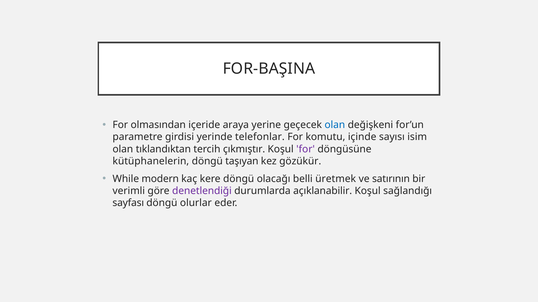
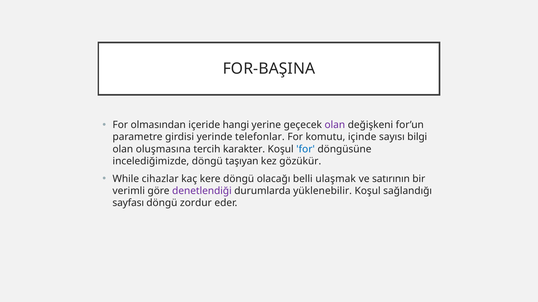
araya: araya -> hangi (236, 125)
olan colour: blue -> purple (335, 125)
isim: isim -> bilgi (417, 137)
tıklandıktan: tıklandıktan -> oluşmasına (163, 149)
çıkmıştır: çıkmıştır -> karakter (244, 149)
for colour: purple -> blue (306, 149)
kütüphanelerin: kütüphanelerin -> incelediğimizde (151, 162)
modern: modern -> cihazlar (160, 179)
üretmek: üretmek -> ulaşmak (336, 179)
açıklanabilir: açıklanabilir -> yüklenebilir (323, 191)
olurlar: olurlar -> zordur (196, 203)
